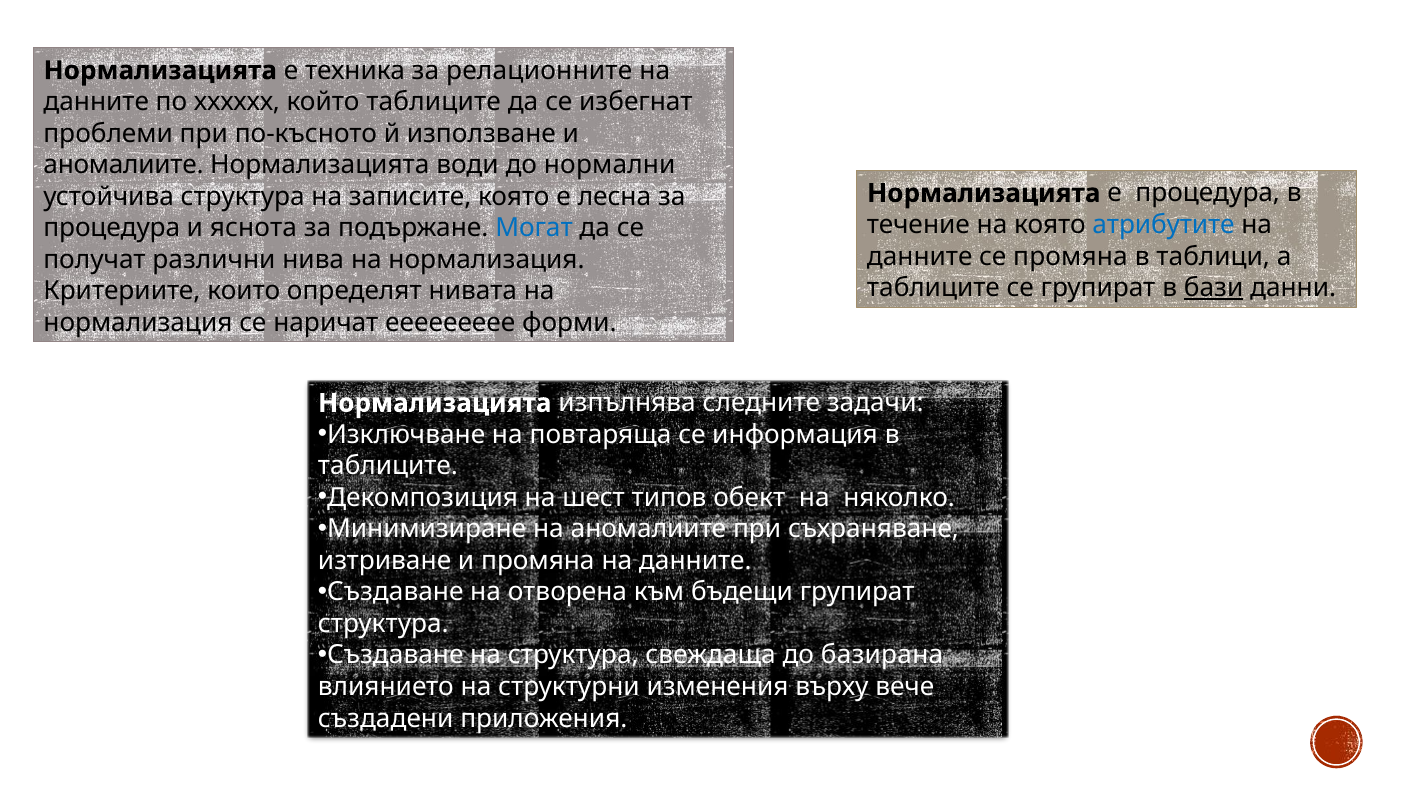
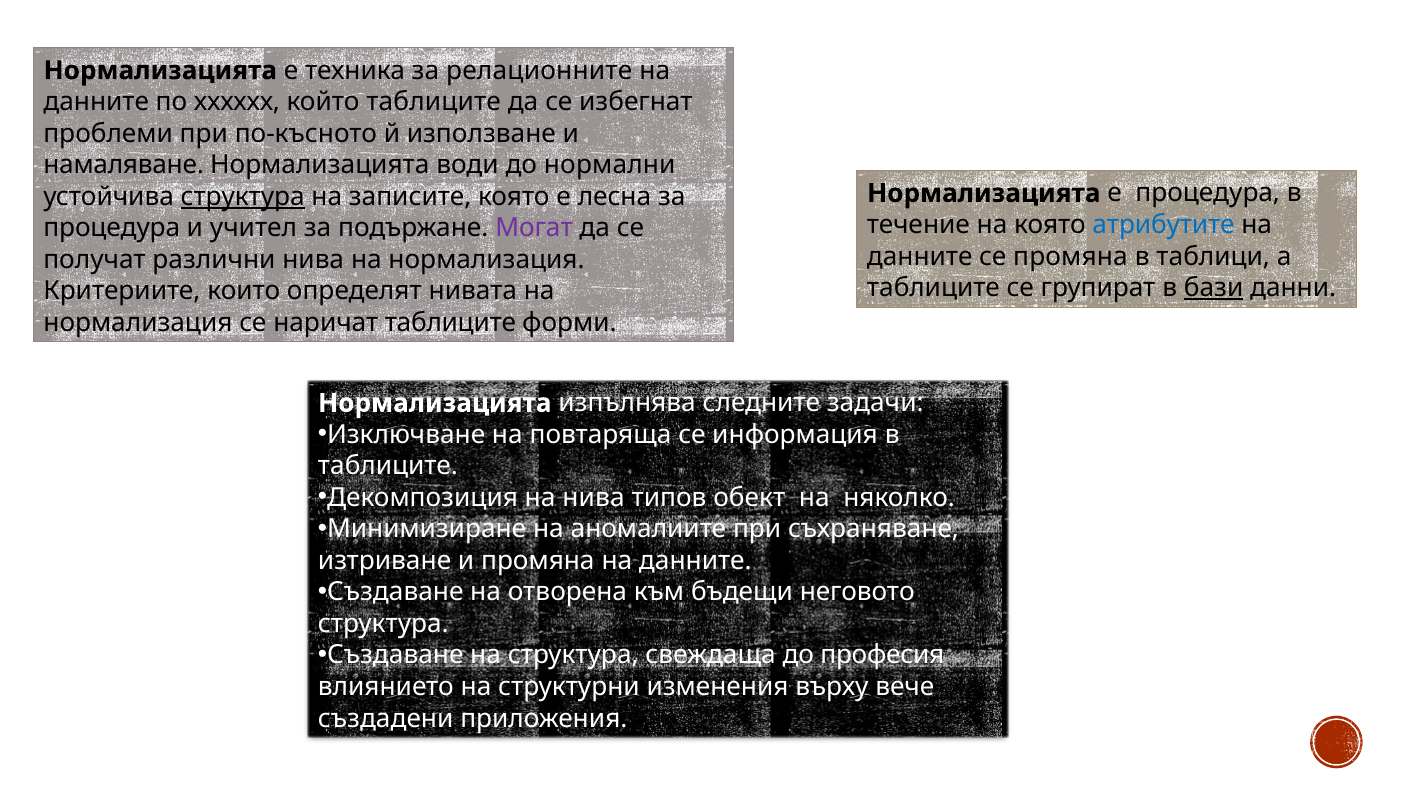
аномалиите: аномалиите -> намаляване (124, 165)
структура underline: none -> present (243, 197)
яснота: яснота -> учител (254, 228)
Могат colour: blue -> purple (534, 228)
наричат еееееееее: еееееееее -> таблиците (450, 323)
на шест: шест -> нива (593, 498)
бъдещи групират: групират -> неговото (857, 592)
базирана: базирана -> професия (882, 655)
